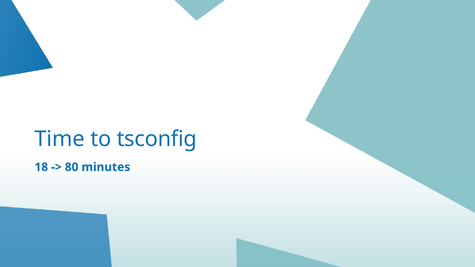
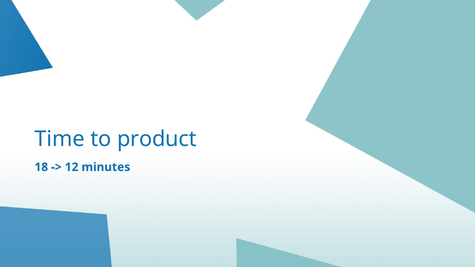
tsconfig: tsconfig -> product (157, 139)
80: 80 -> 12 (72, 167)
